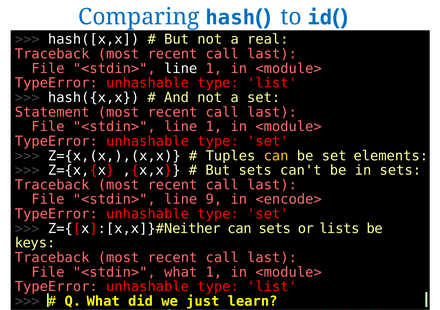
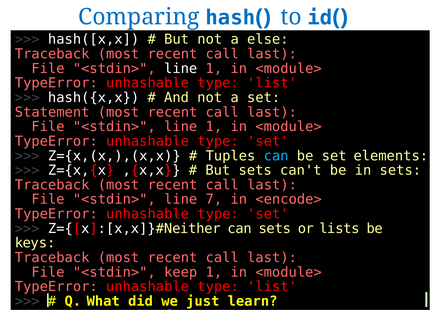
real: real -> else (268, 39)
can colour: yellow -> light blue (276, 156)
9: 9 -> 7 (214, 200)
<stdin> what: what -> keep (181, 272)
